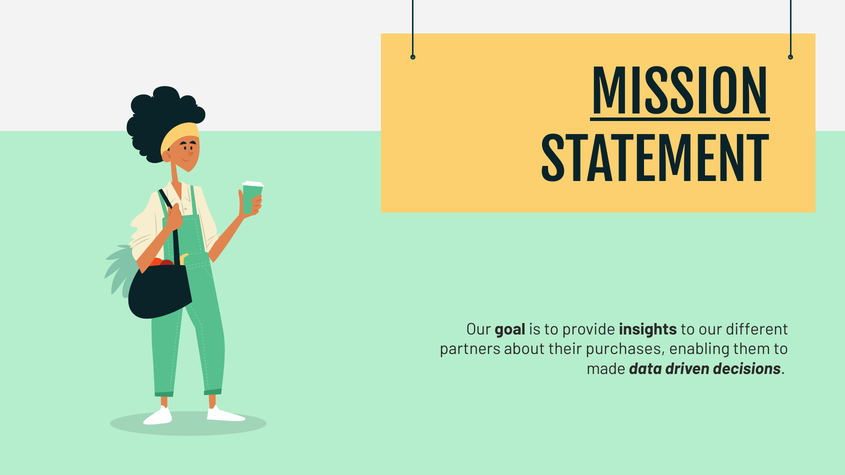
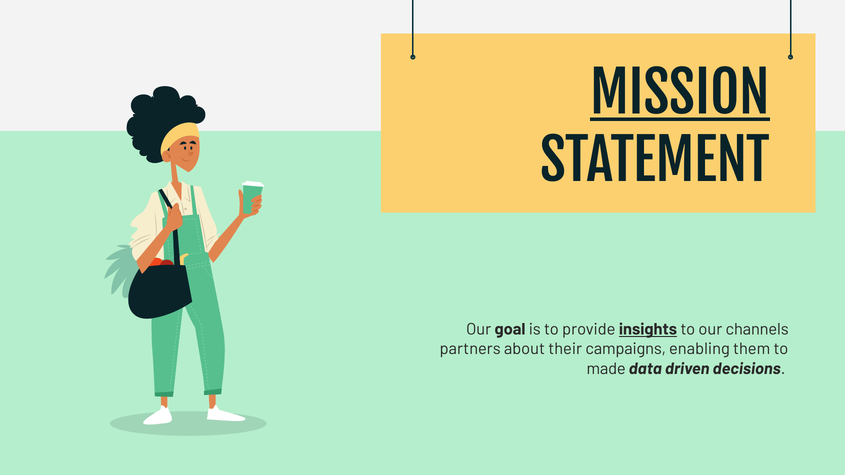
insights underline: none -> present (648, 330)
different: different -> channels (757, 330)
purchases: purchases -> campaigns (626, 349)
